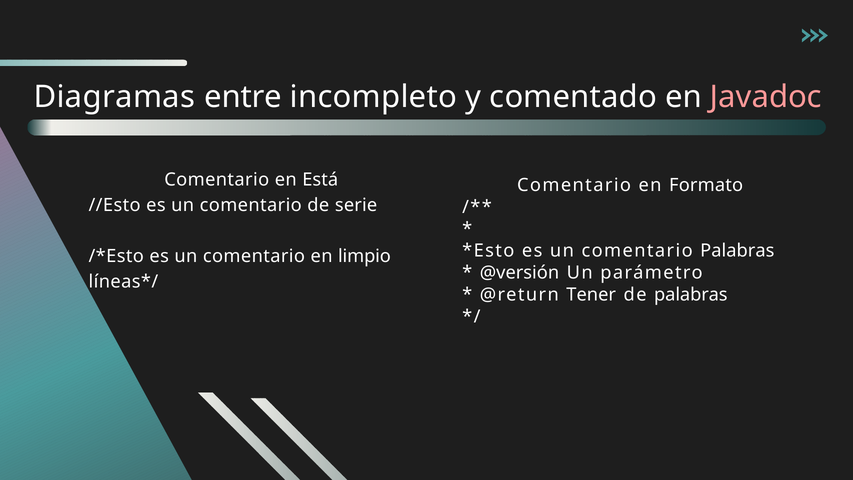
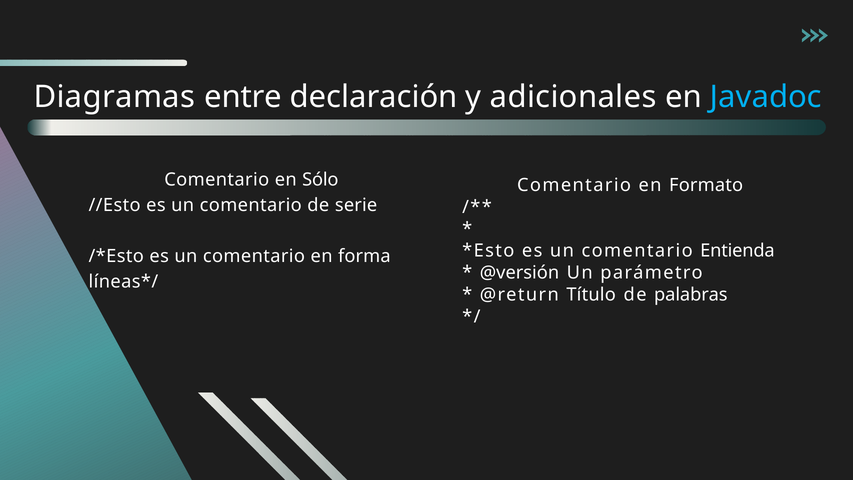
incompleto: incompleto -> declaración (374, 97)
comentado: comentado -> adicionales (573, 97)
Javadoc colour: pink -> light blue (766, 97)
Está: Está -> Sólo (320, 180)
comentario Palabras: Palabras -> Entienda (737, 251)
limpio: limpio -> forma (364, 256)
Tener: Tener -> Título (591, 295)
